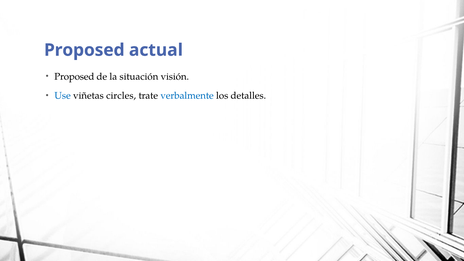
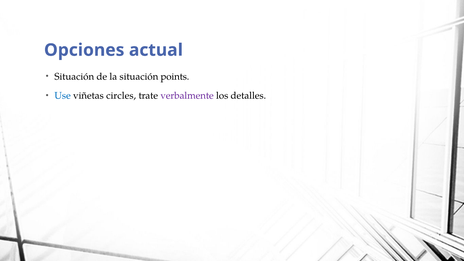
Proposed: Proposed -> Opciones (84, 50)
Proposed: Proposed -> Situación (74, 77)
visión: visión -> points (175, 77)
verbalmente colour: blue -> purple (187, 96)
